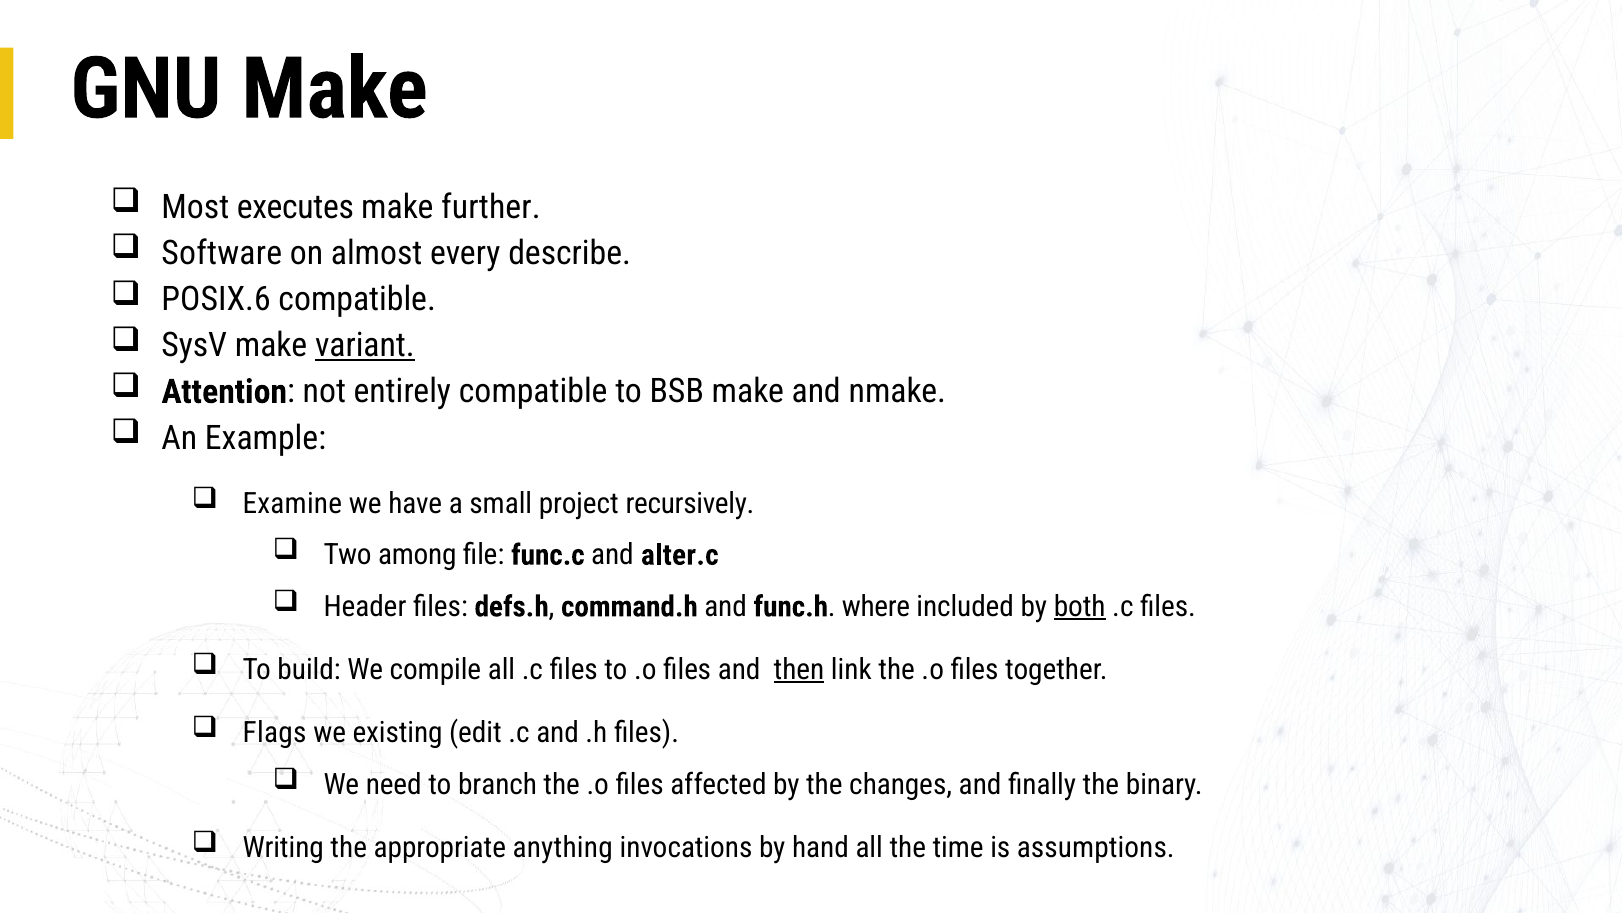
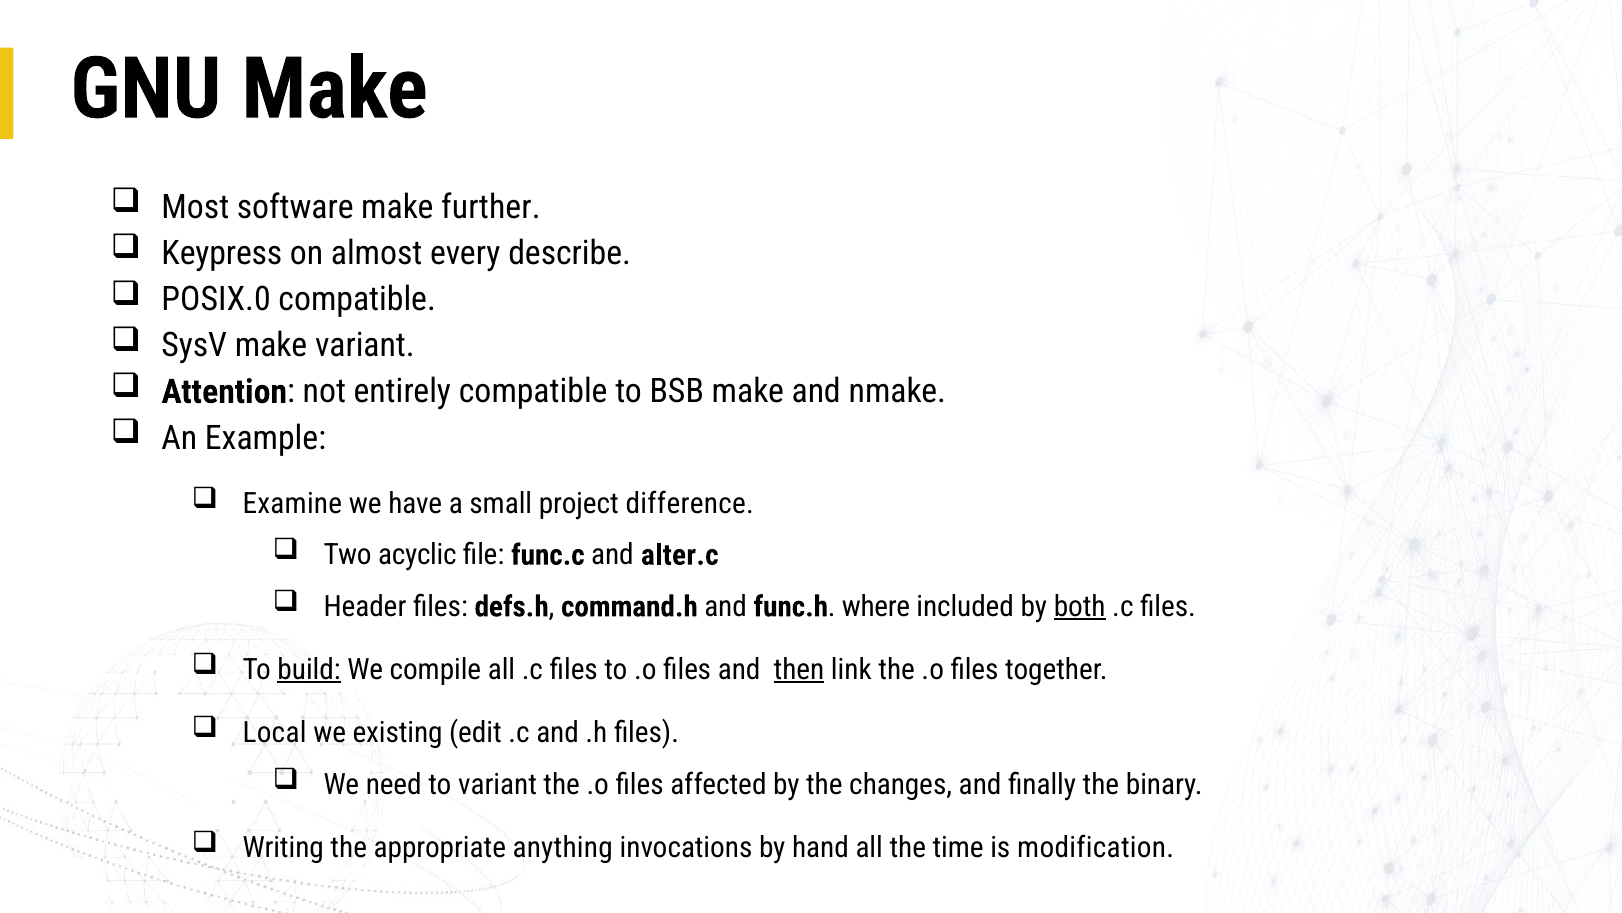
executes: executes -> software (295, 207)
Software: Software -> Keypress (222, 253)
POSIX.6: POSIX.6 -> POSIX.0 (216, 299)
variant underline: present -> none (365, 345)
recursively: recursively -> difference (690, 503)
among: among -> acyclic (417, 555)
build underline: none -> present (309, 669)
Flags: Flags -> Local (275, 732)
to branch: branch -> variant (497, 784)
assumptions: assumptions -> modification (1096, 847)
